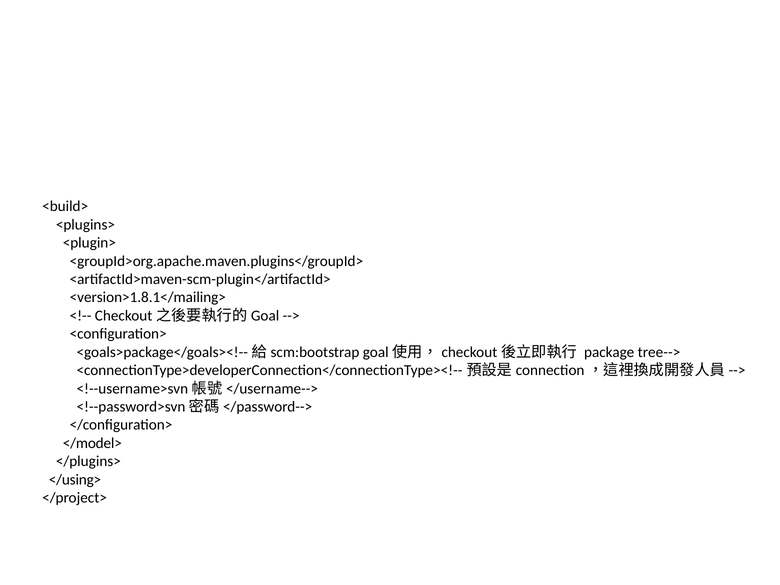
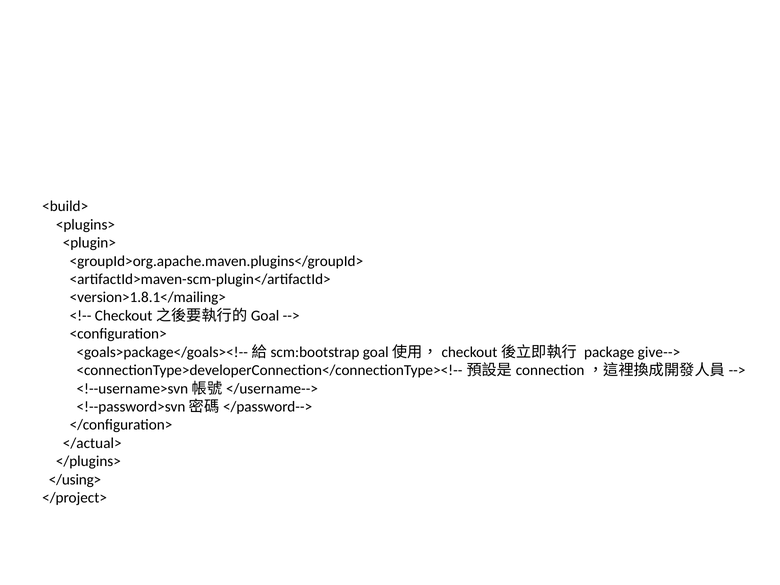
tree-->: tree--> -> give--> (659, 352)
</model>: </model> -> </actual> (92, 443)
